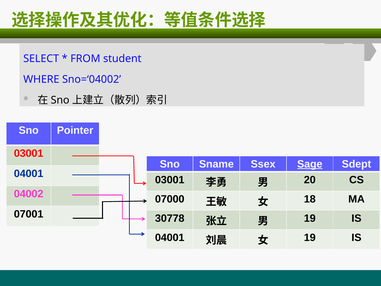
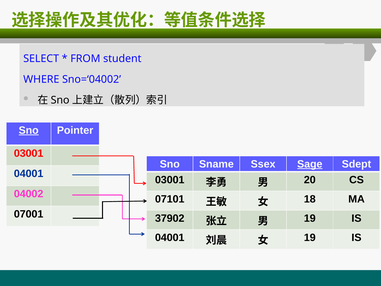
Sno underline: none -> present (29, 130)
07000: 07000 -> 07101 (170, 199)
30778: 30778 -> 37902 (170, 218)
